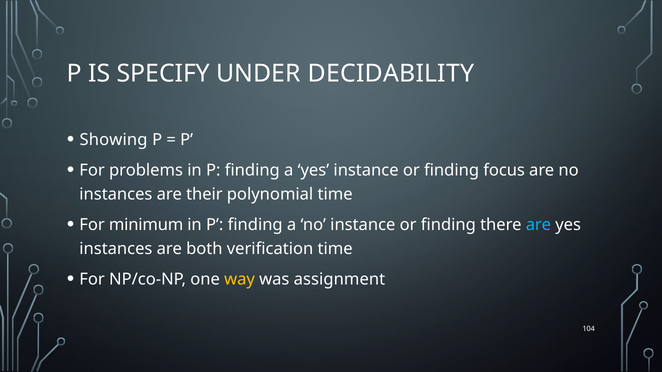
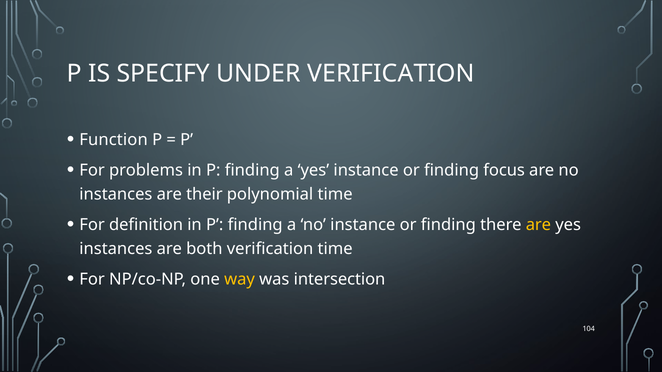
UNDER DECIDABILITY: DECIDABILITY -> VERIFICATION (391, 74)
Showing: Showing -> Function (114, 140)
minimum: minimum -> definition (146, 225)
are colour: light blue -> yellow (538, 225)
assignment: assignment -> intersection (340, 280)
